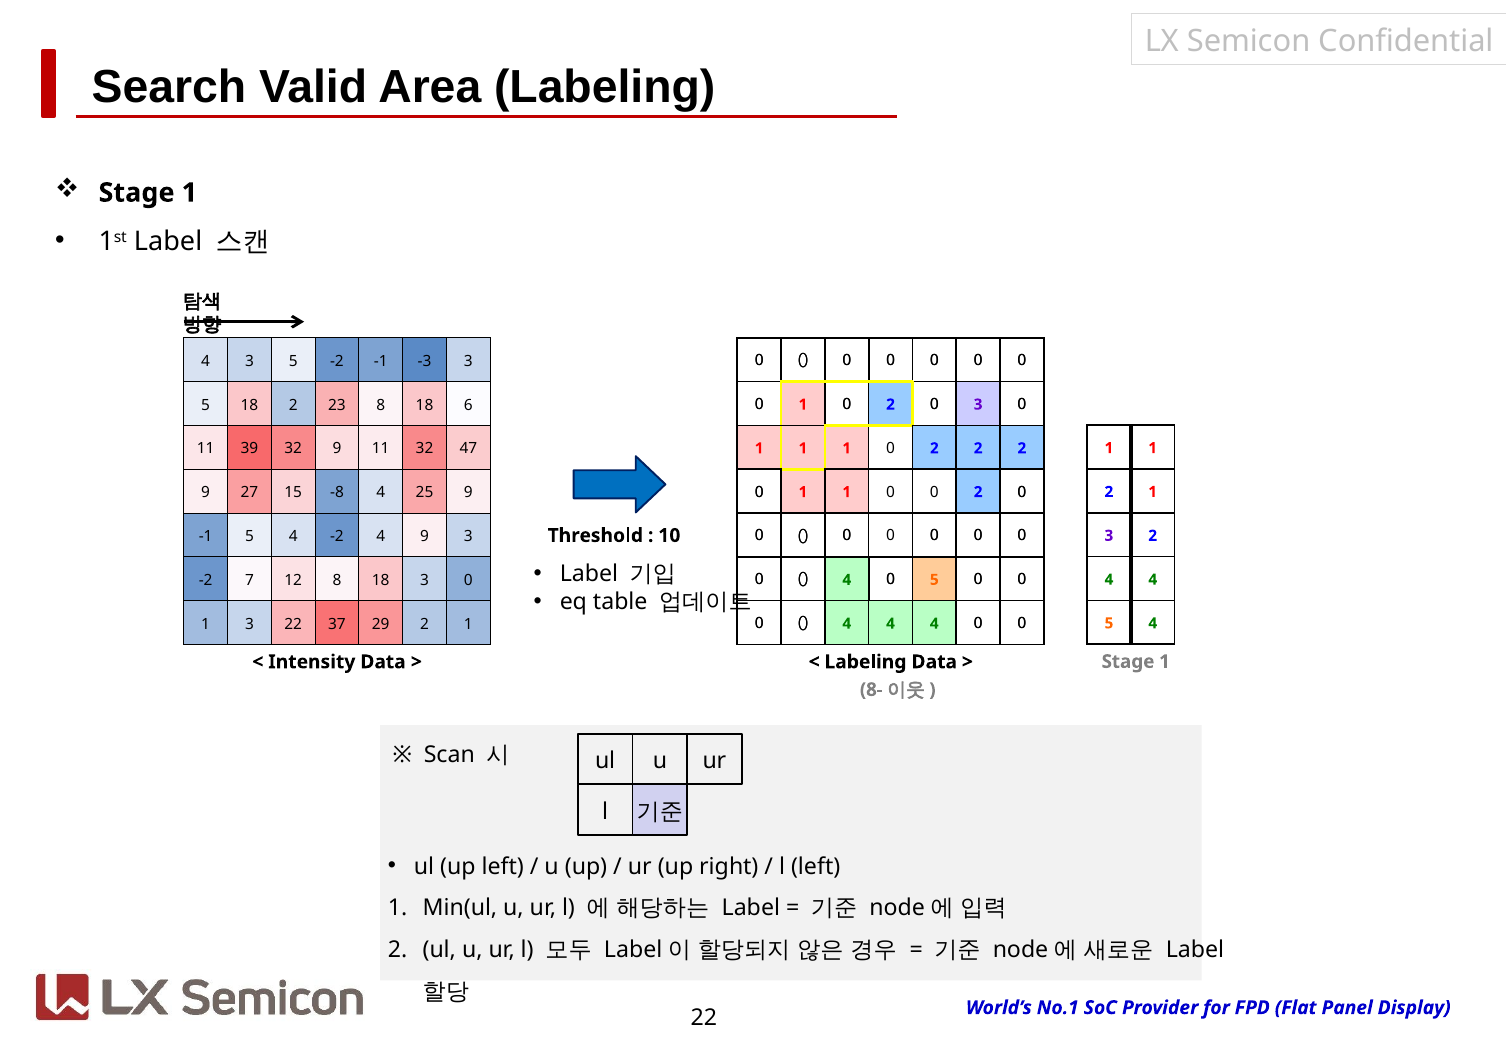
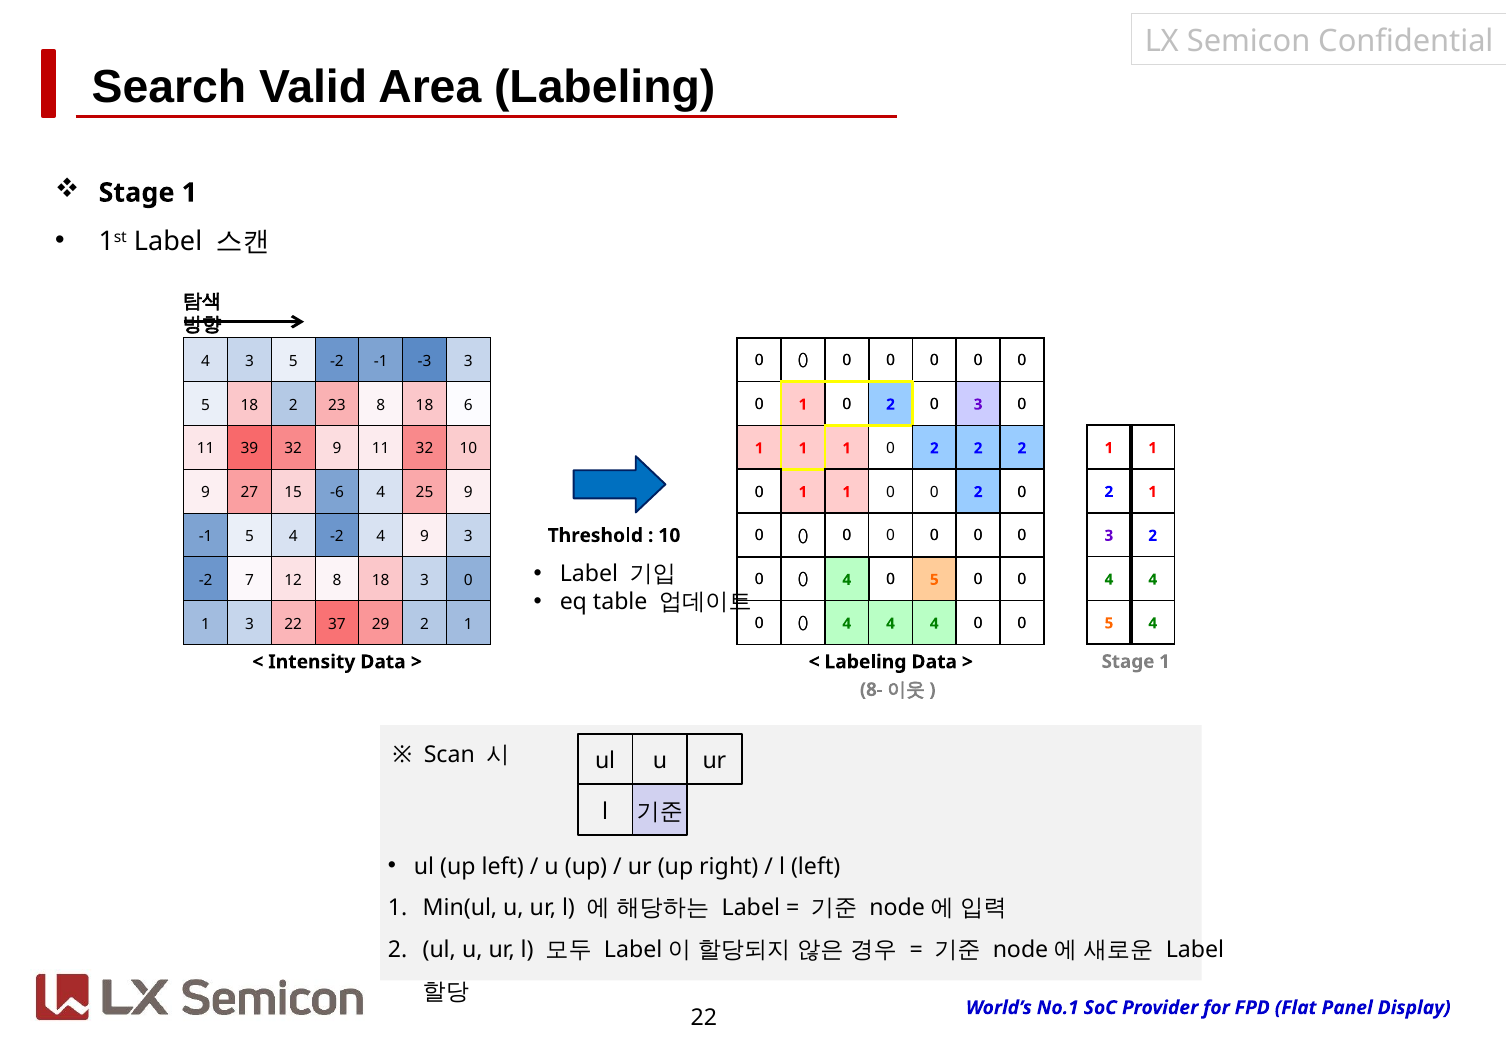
32 47: 47 -> 10 (468, 449)
-8: -8 -> -6 (337, 492)
